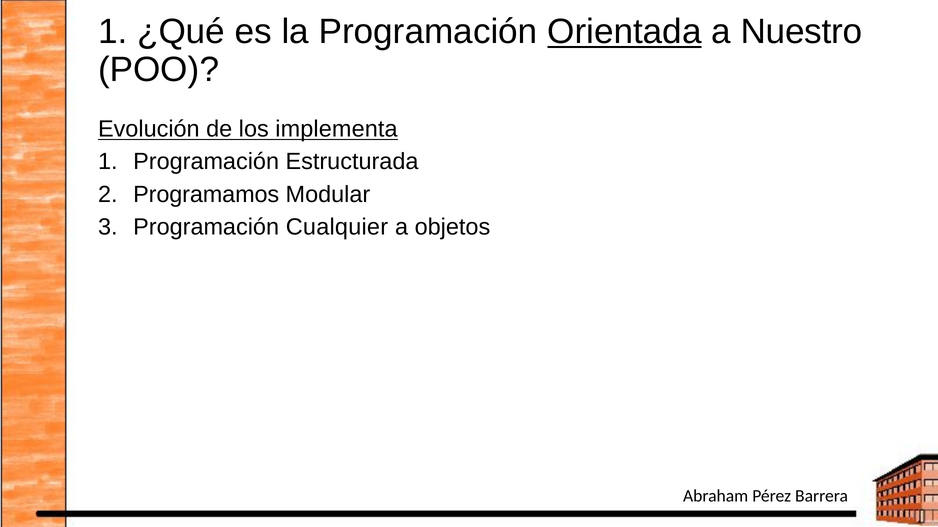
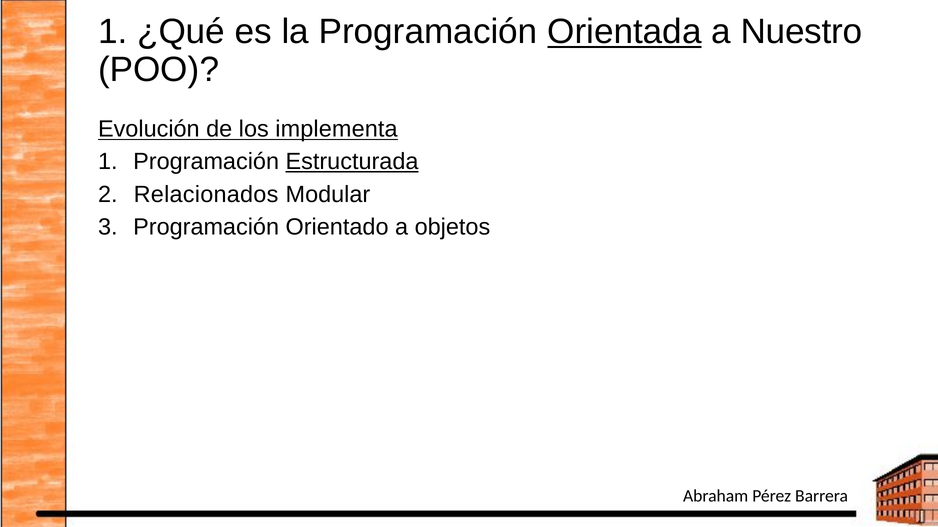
Estructurada underline: none -> present (352, 162)
Programamos: Programamos -> Relacionados (206, 195)
Cualquier: Cualquier -> Orientado (337, 227)
